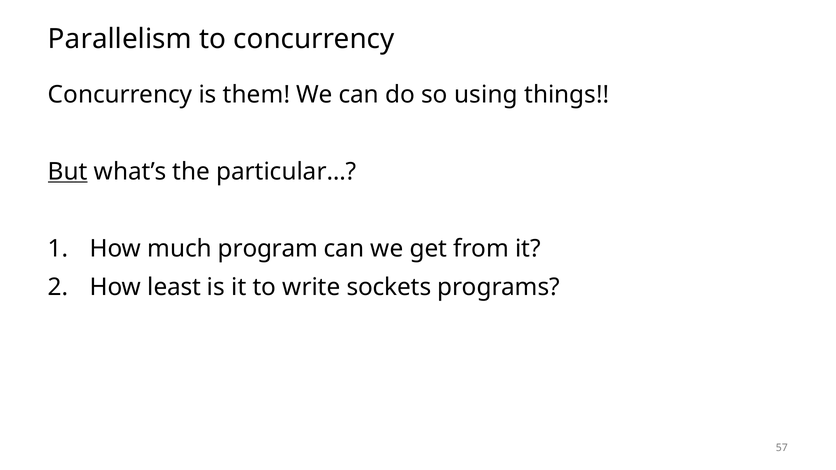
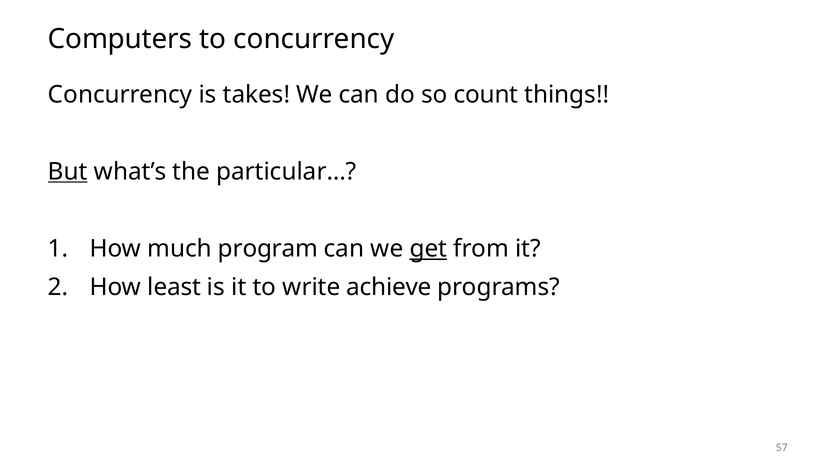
Parallelism: Parallelism -> Computers (120, 39)
them: them -> takes (257, 95)
using: using -> count (486, 95)
get underline: none -> present (428, 249)
sockets: sockets -> achieve (389, 287)
